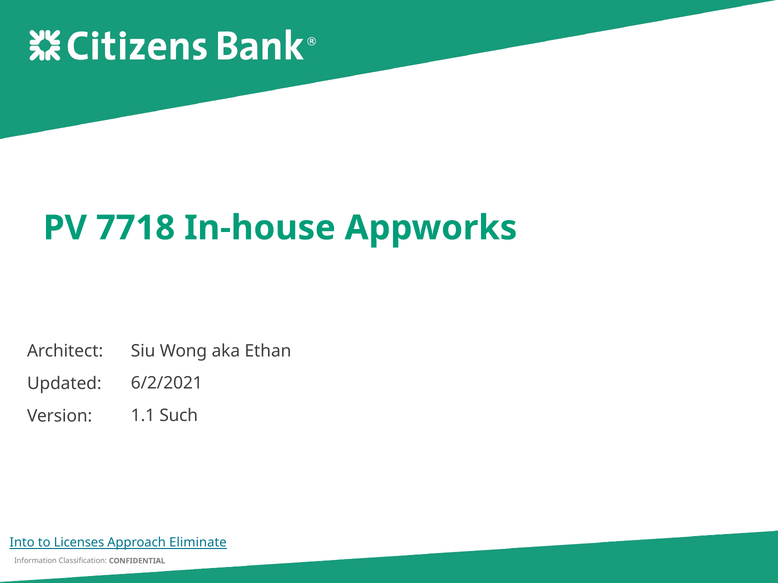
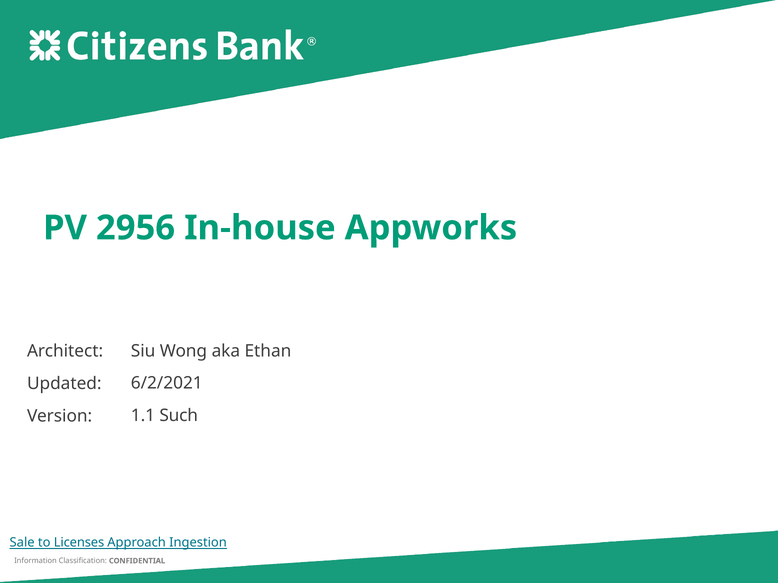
7718: 7718 -> 2956 (136, 228)
Into: Into -> Sale (22, 543)
Eliminate: Eliminate -> Ingestion (198, 543)
